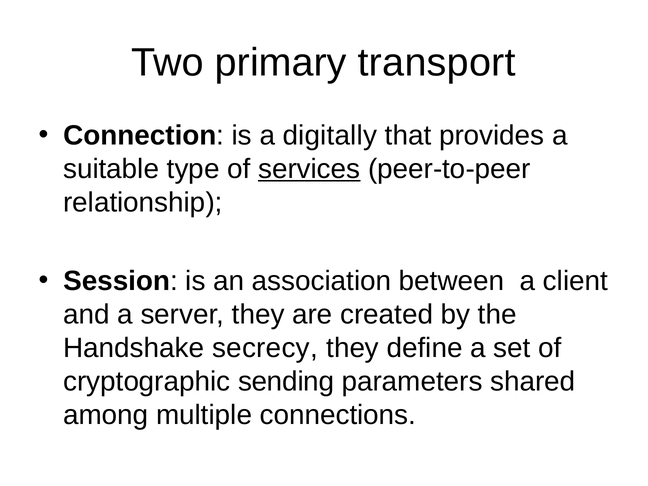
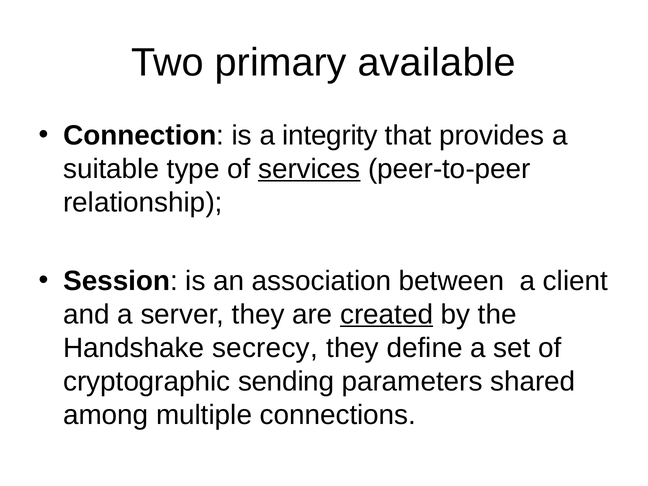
transport: transport -> available (437, 63)
digitally: digitally -> integrity (330, 135)
created underline: none -> present (387, 314)
